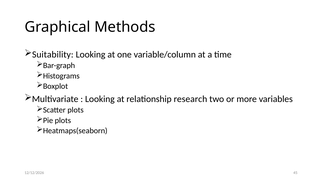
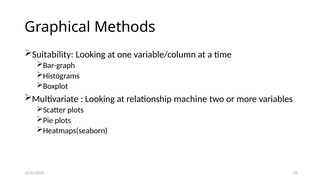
research: research -> machine (190, 99)
